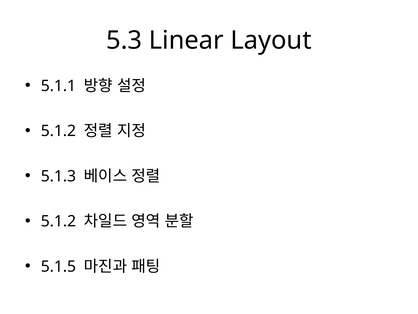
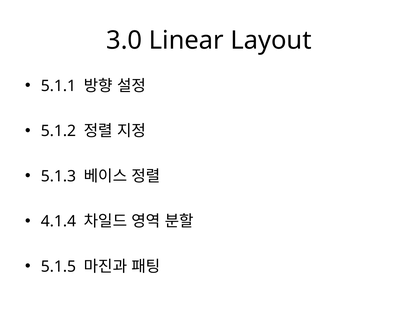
5.3: 5.3 -> 3.0 (124, 40)
5.1.2: 5.1.2 -> 4.1.4 (58, 221)
